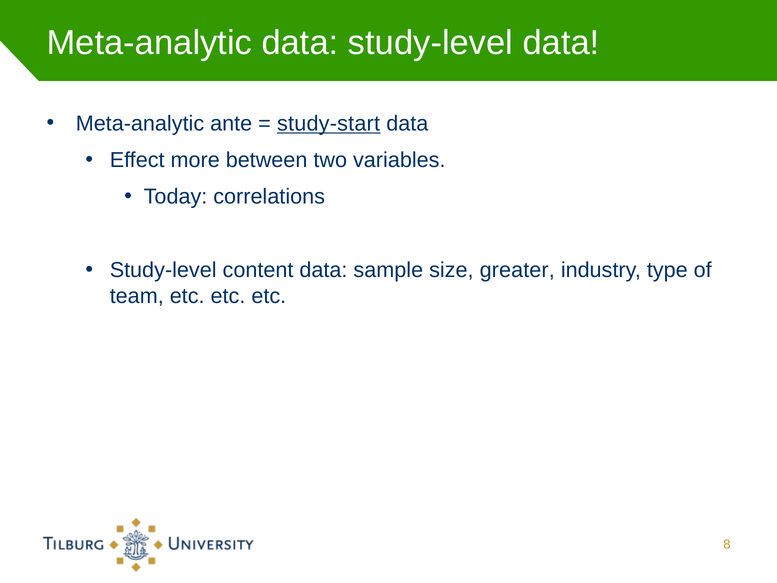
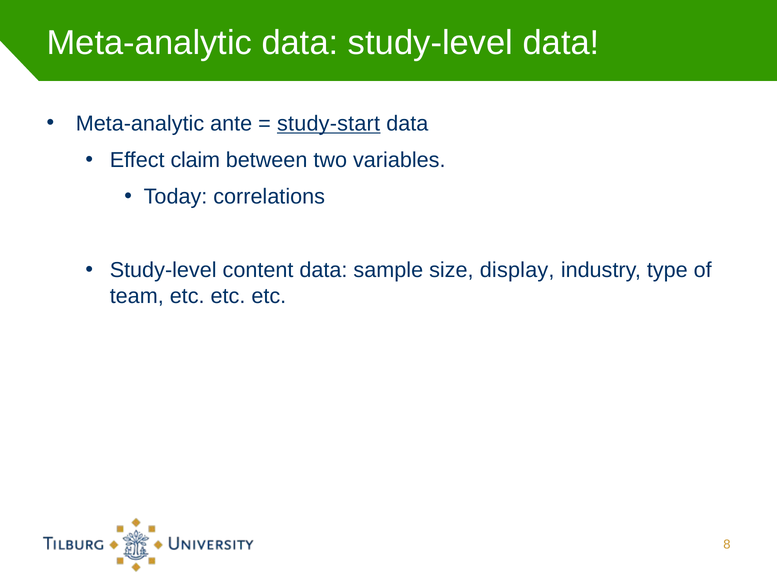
more: more -> claim (195, 160)
greater: greater -> display (517, 270)
